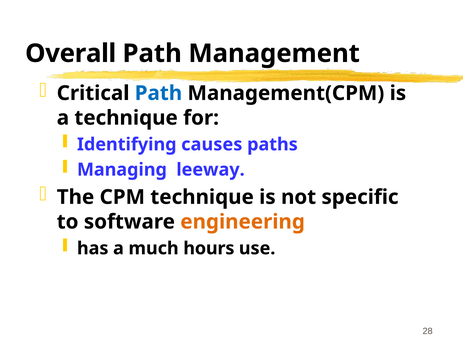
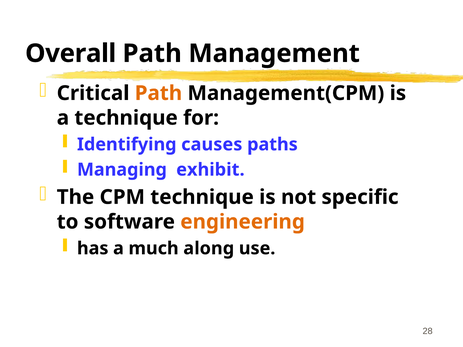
Path colour: blue -> orange (158, 93)
leeway: leeway -> exhibit (210, 170)
hours: hours -> along (209, 249)
